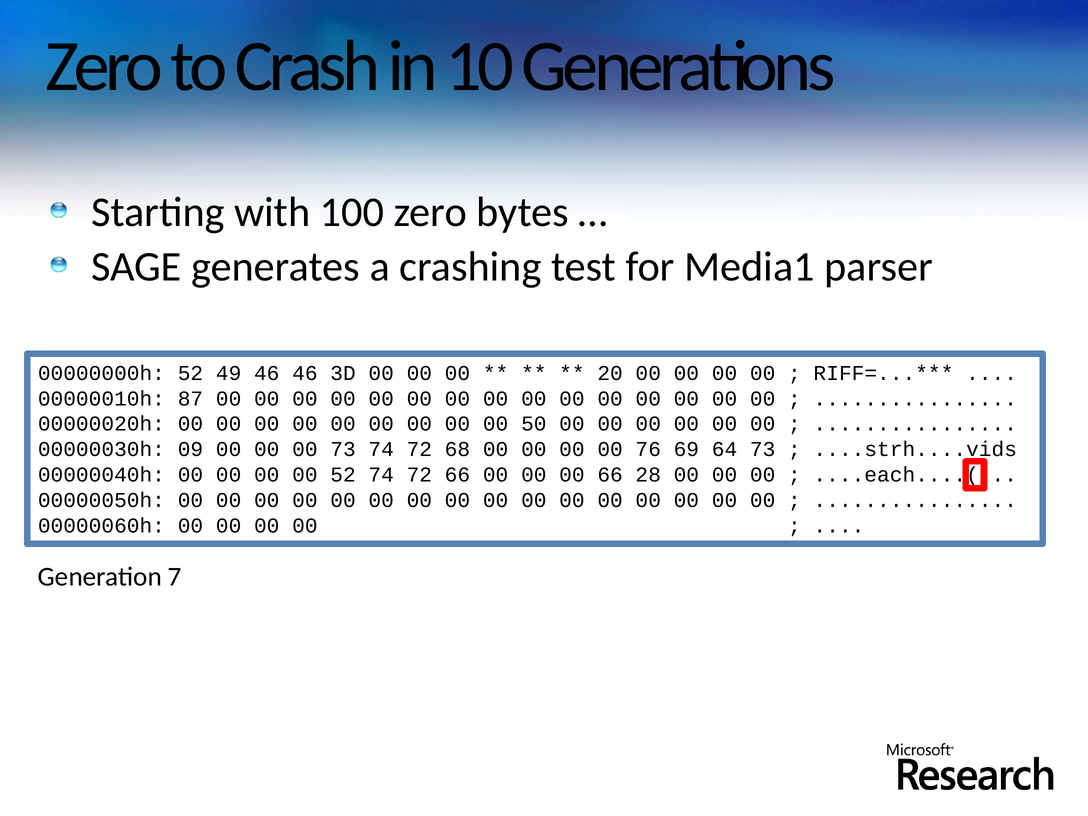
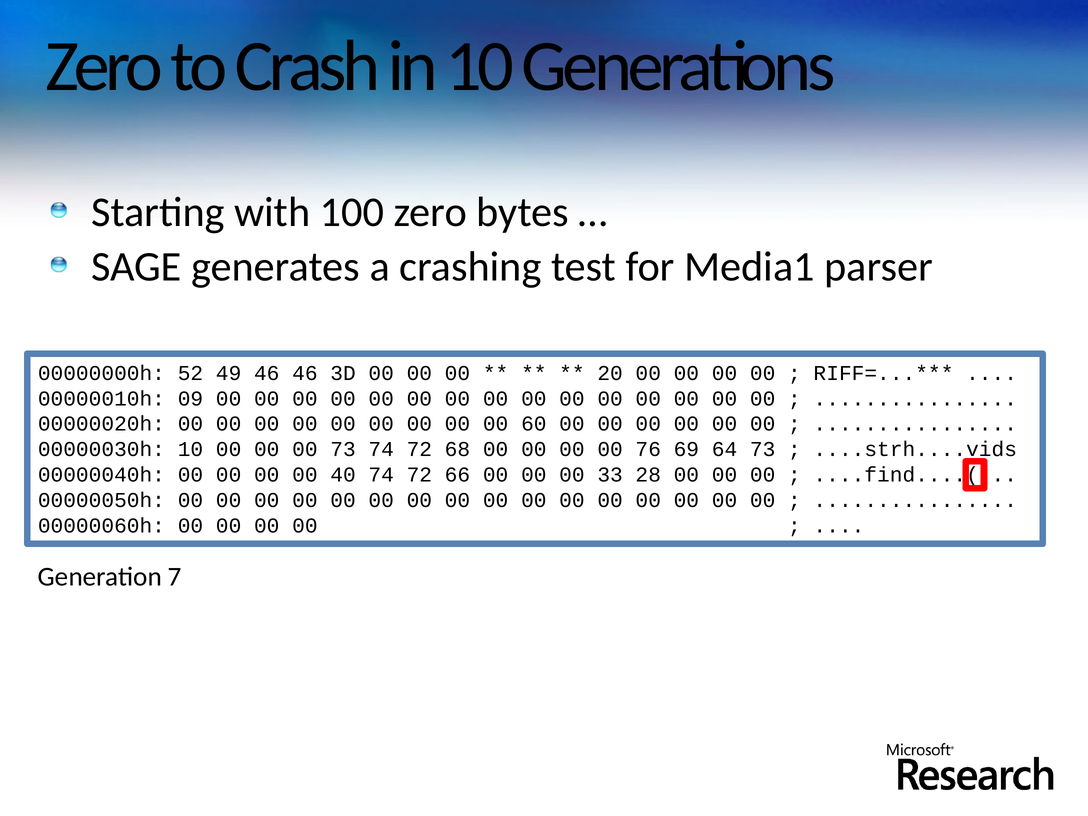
87: 87 -> 09 (190, 399)
50: 50 -> 60 (534, 424)
00000030h 09: 09 -> 10 (190, 449)
00 52: 52 -> 40 (343, 475)
00 66: 66 -> 33 (610, 475)
....each....(: ....each....( -> ....find....( (915, 475)
